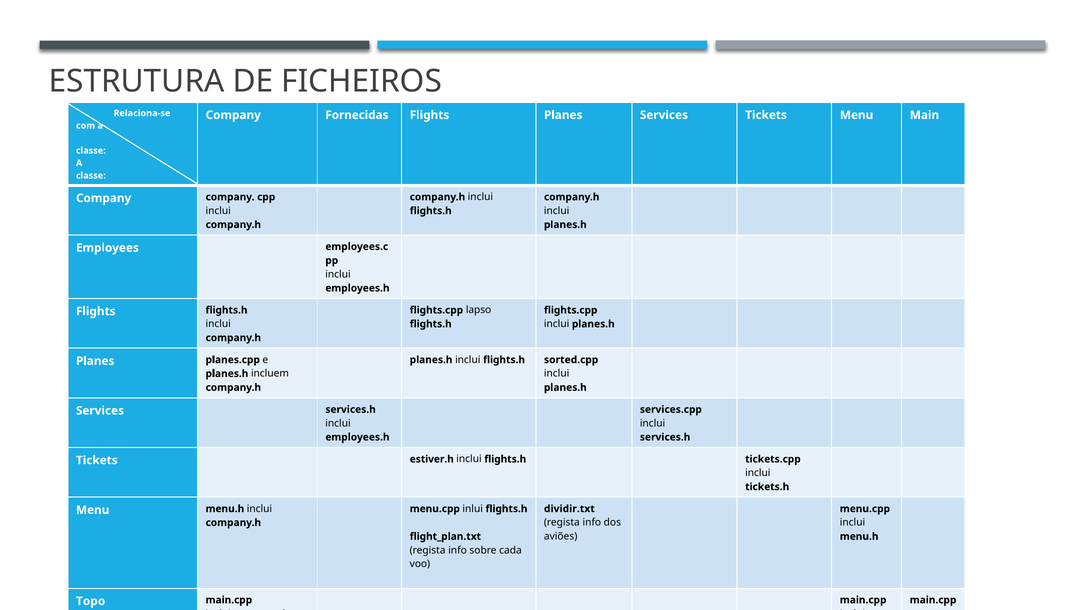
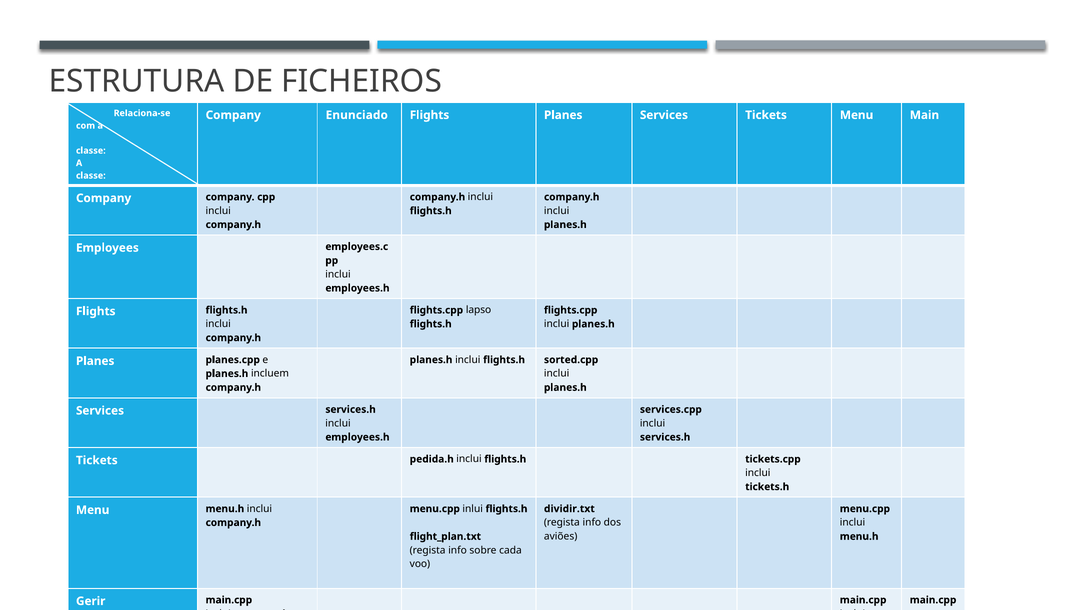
Fornecidas: Fornecidas -> Enunciado (357, 115)
estiver.h: estiver.h -> pedida.h (432, 459)
Topo: Topo -> Gerir (91, 601)
